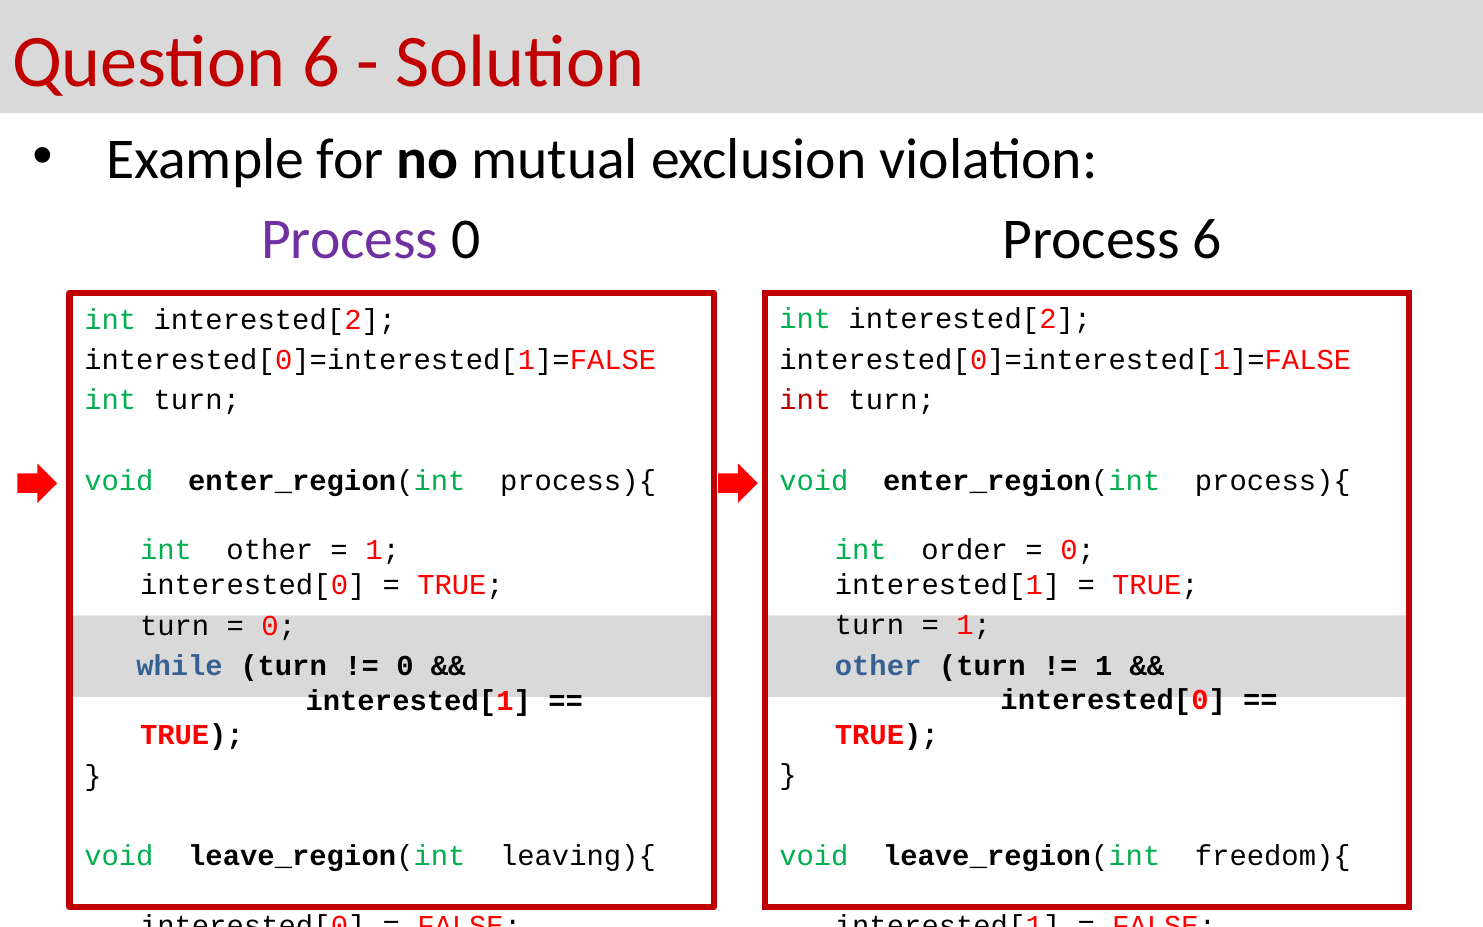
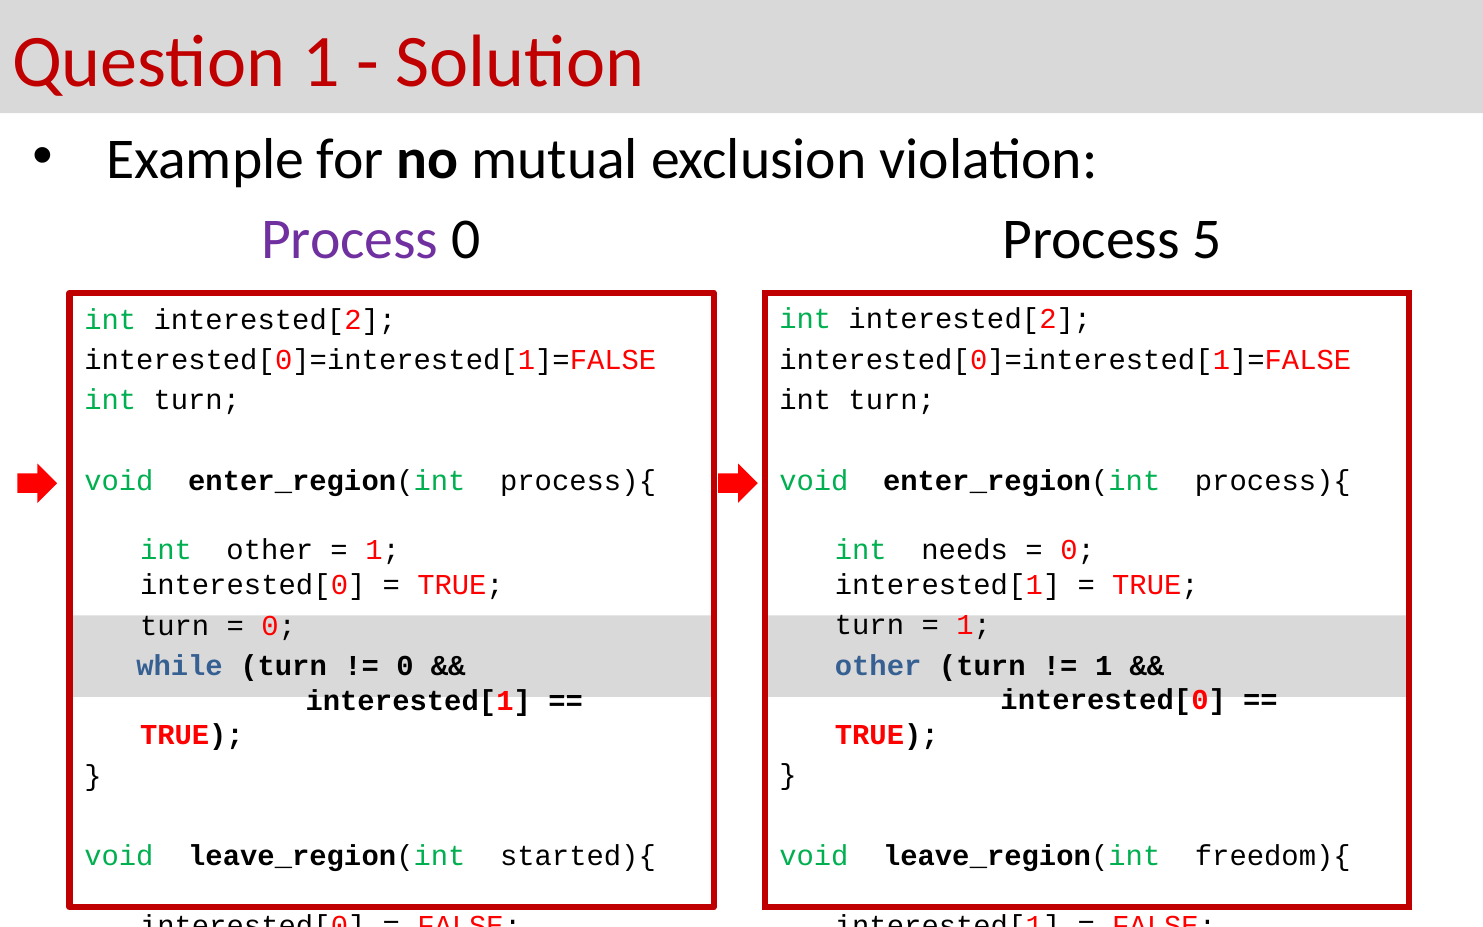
Question 6: 6 -> 1 (321, 62)
Process 6: 6 -> 5 (1207, 240)
int colour: red -> black (805, 400)
order: order -> needs (965, 550)
leaving){: leaving){ -> started){ (578, 856)
